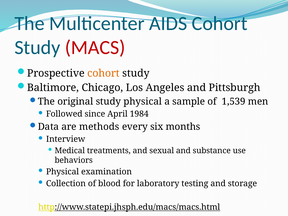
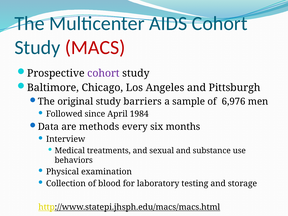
cohort colour: orange -> purple (104, 73)
study physical: physical -> barriers (143, 102)
1,539: 1,539 -> 6,976 (234, 102)
